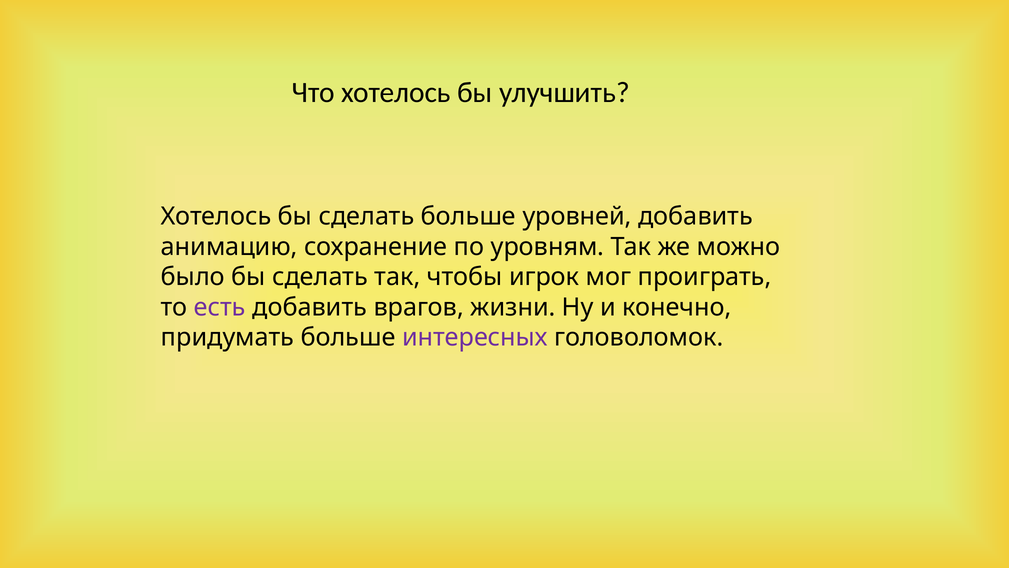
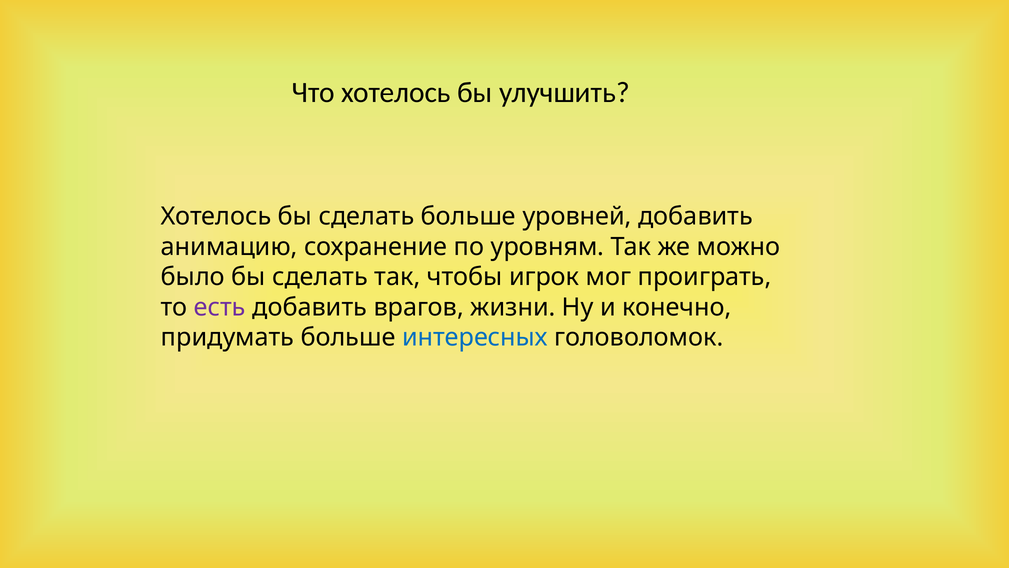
интересных colour: purple -> blue (475, 337)
